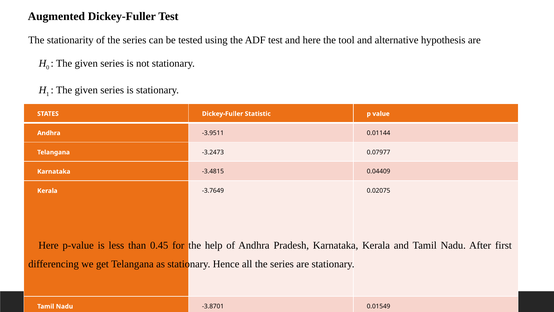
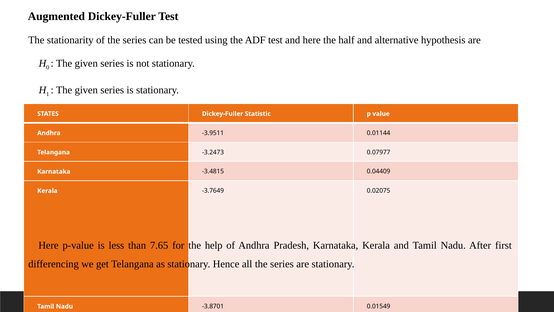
tool: tool -> half (347, 40)
0.45: 0.45 -> 7.65 (159, 245)
